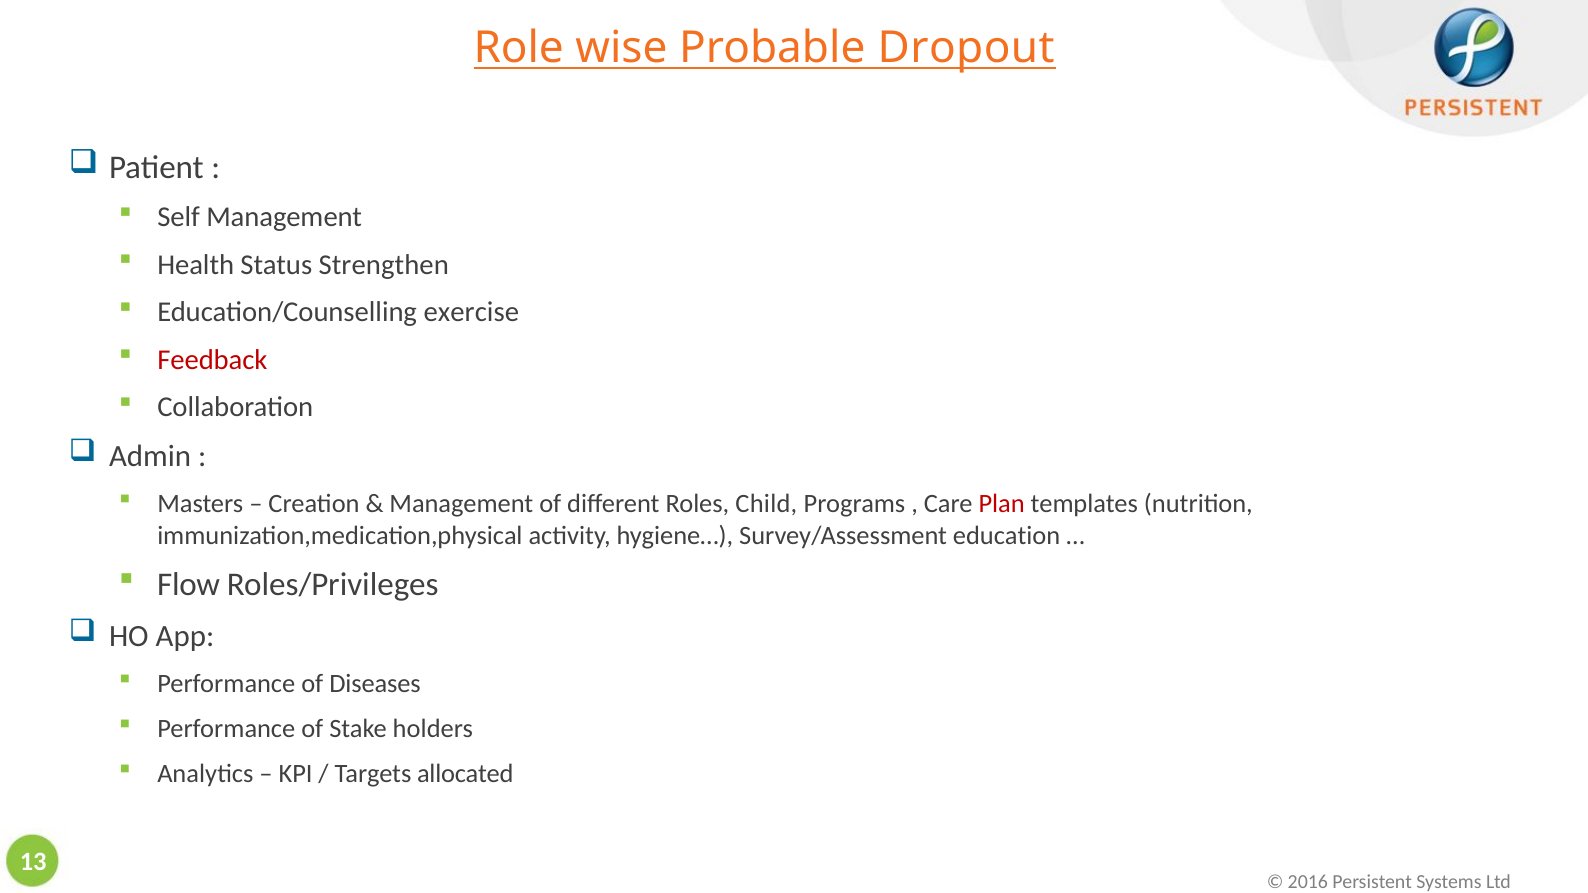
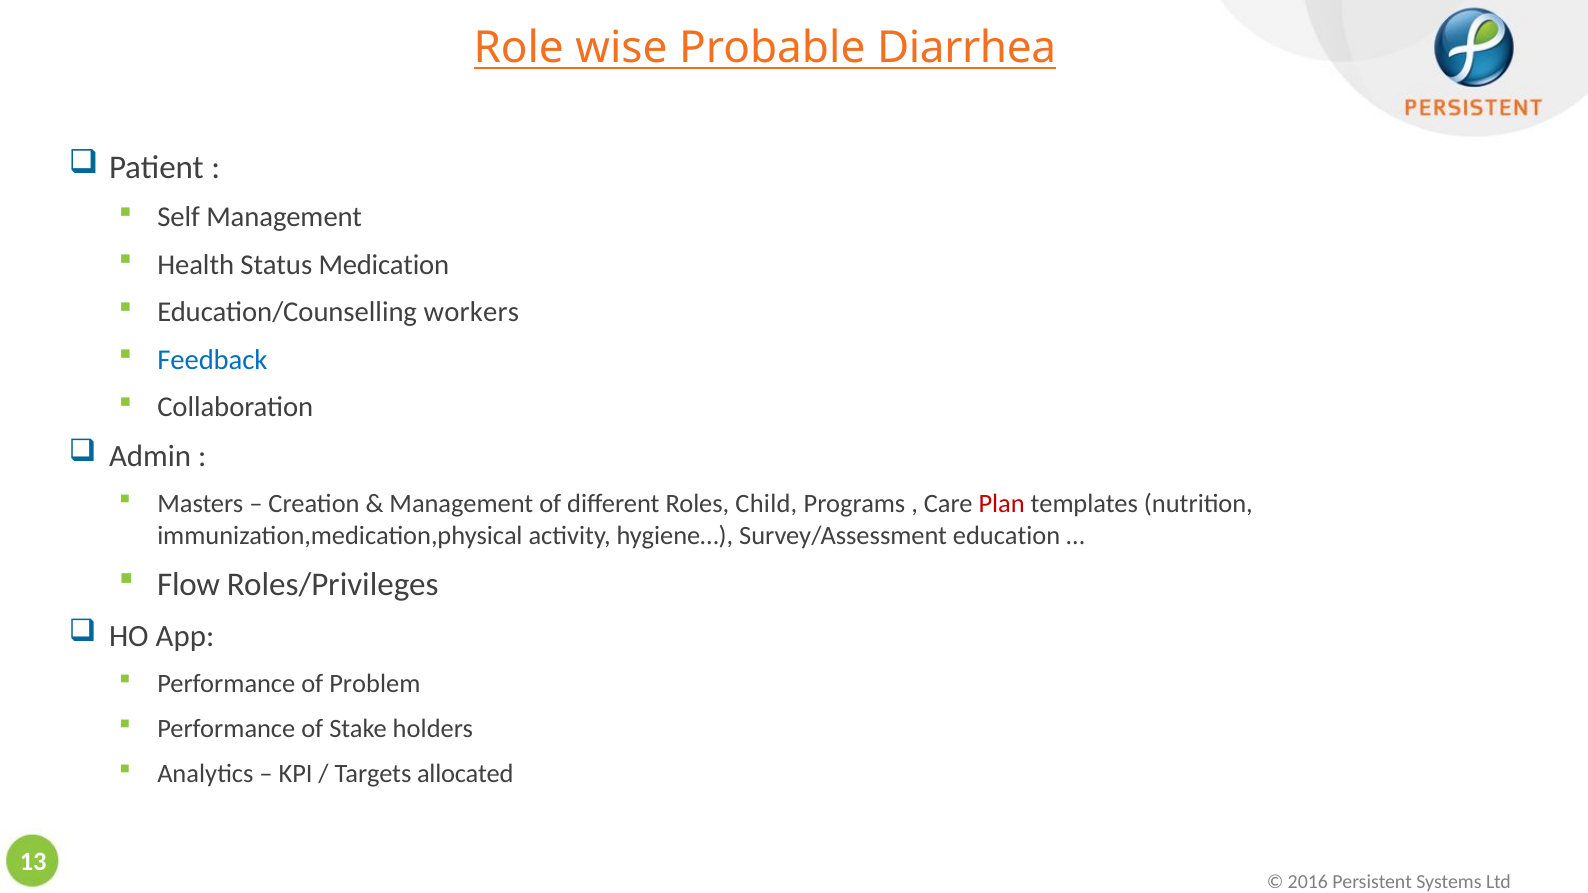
Dropout: Dropout -> Diarrhea (967, 48)
Strengthen: Strengthen -> Medication (384, 265)
exercise: exercise -> workers (471, 312)
Feedback colour: red -> blue (212, 360)
Diseases: Diseases -> Problem (375, 684)
